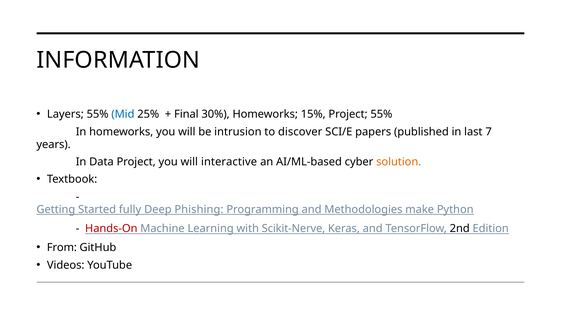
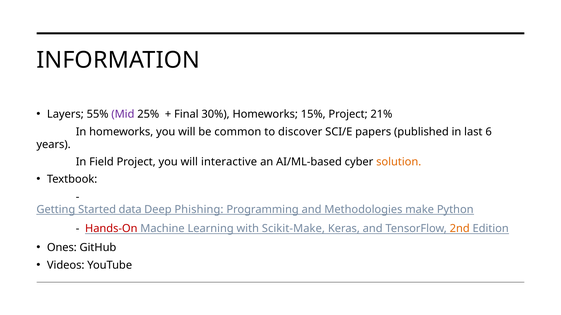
Mid colour: blue -> purple (123, 115)
Project 55%: 55% -> 21% (381, 115)
intrusion: intrusion -> common (238, 132)
7: 7 -> 6 (489, 132)
Data: Data -> Field (101, 162)
fully: fully -> data (130, 210)
Scikit-Nerve: Scikit-Nerve -> Scikit-Make (293, 229)
2nd colour: black -> orange (460, 229)
From: From -> Ones (62, 248)
